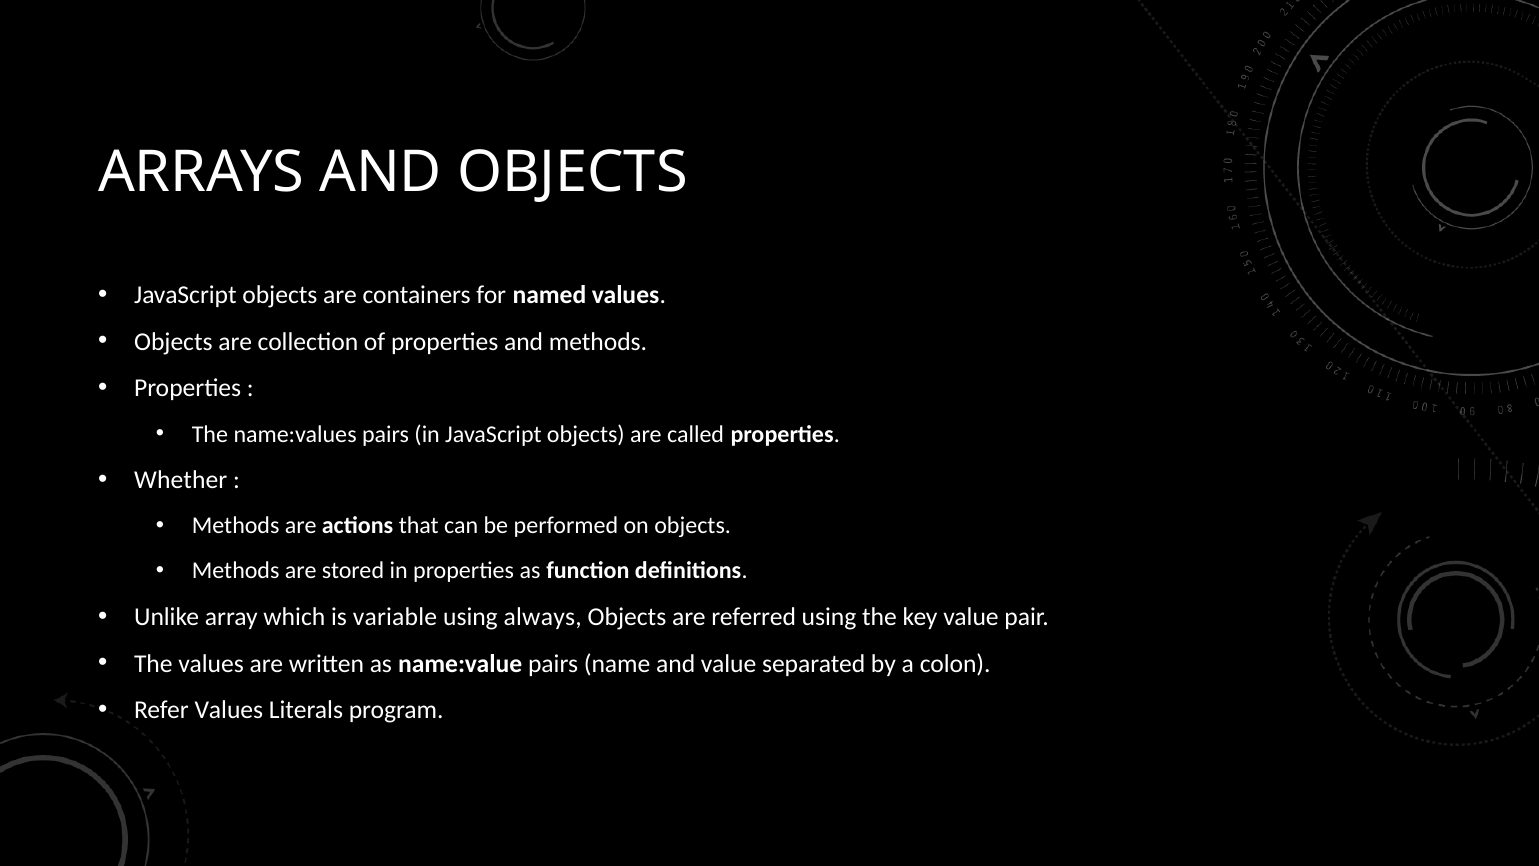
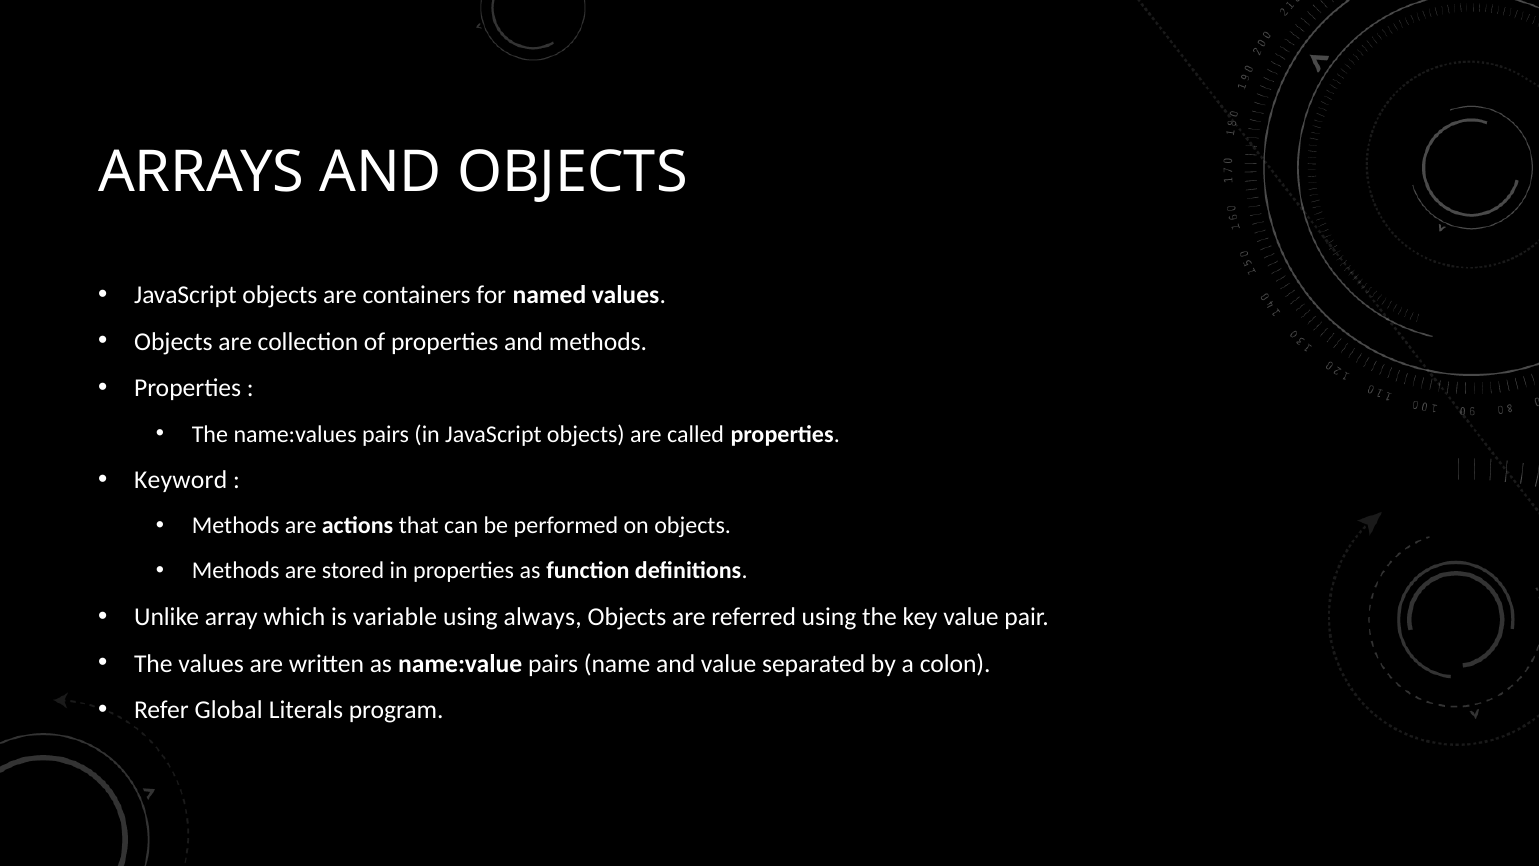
Whether: Whether -> Keyword (181, 480)
Refer Values: Values -> Global (229, 710)
